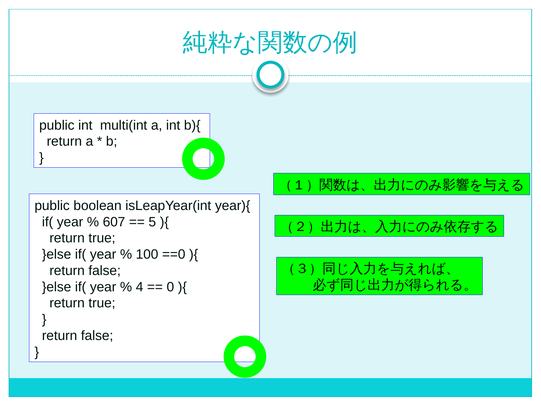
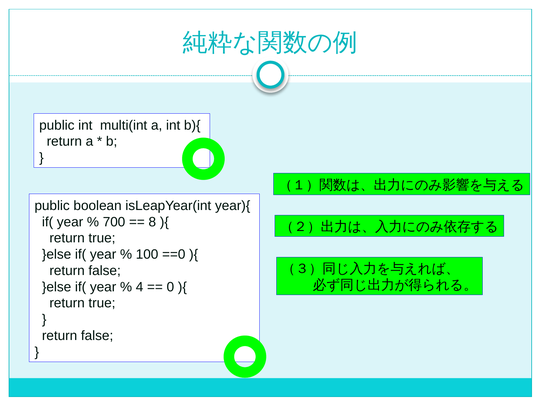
607: 607 -> 700 (114, 222)
5: 5 -> 8 (152, 222)
